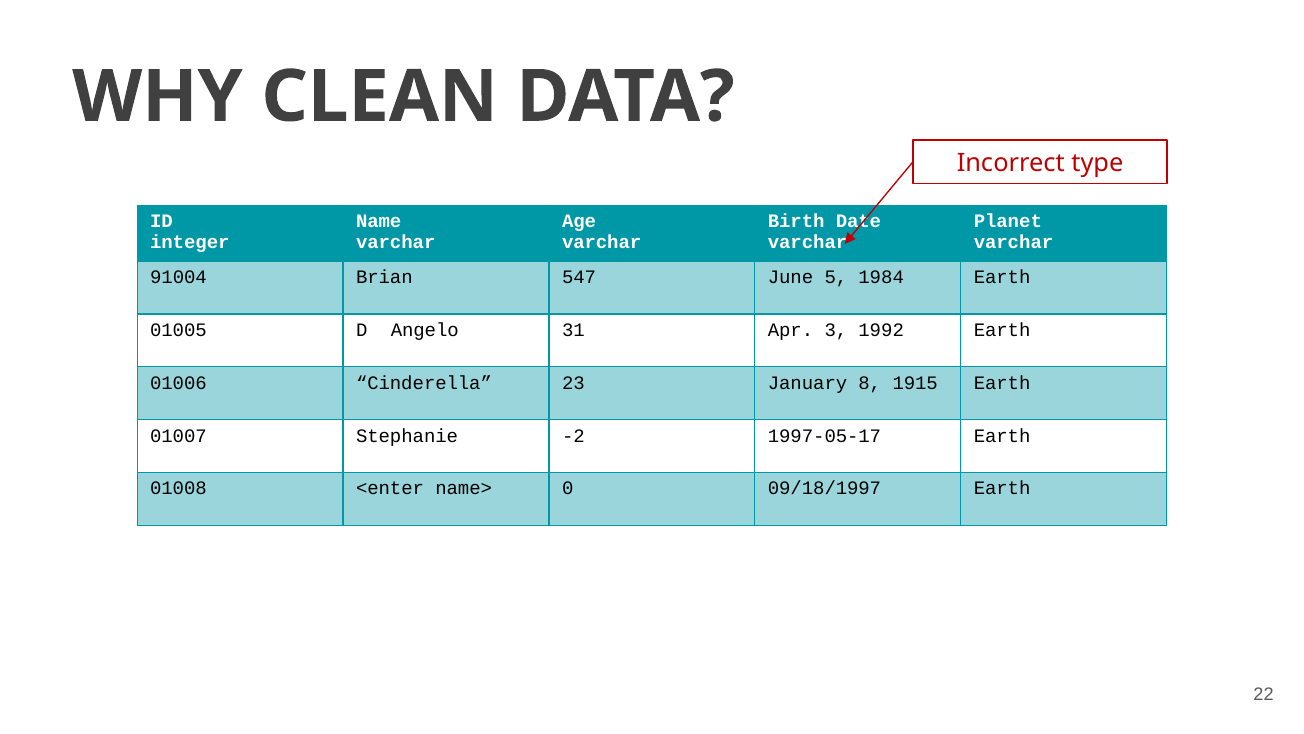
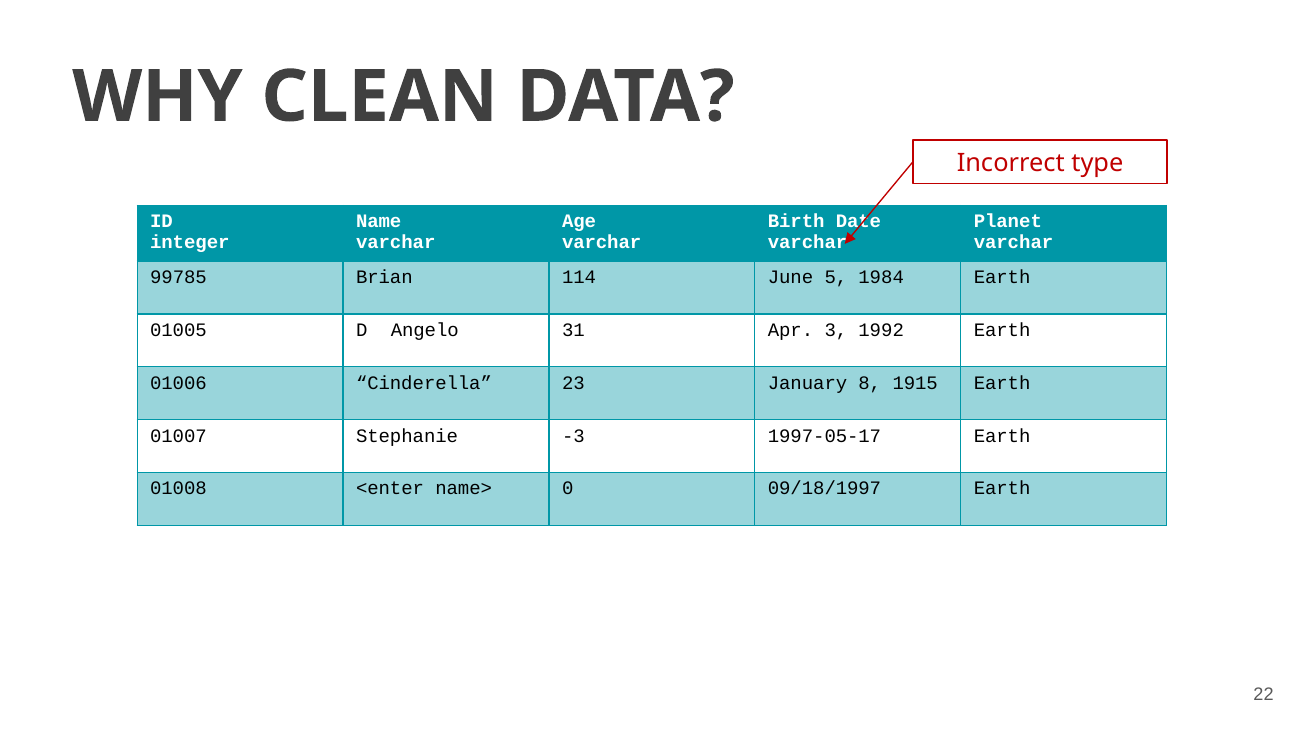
91004: 91004 -> 99785 (178, 277)
547: 547 -> 114 (579, 277)
-2: -2 -> -3 (573, 435)
